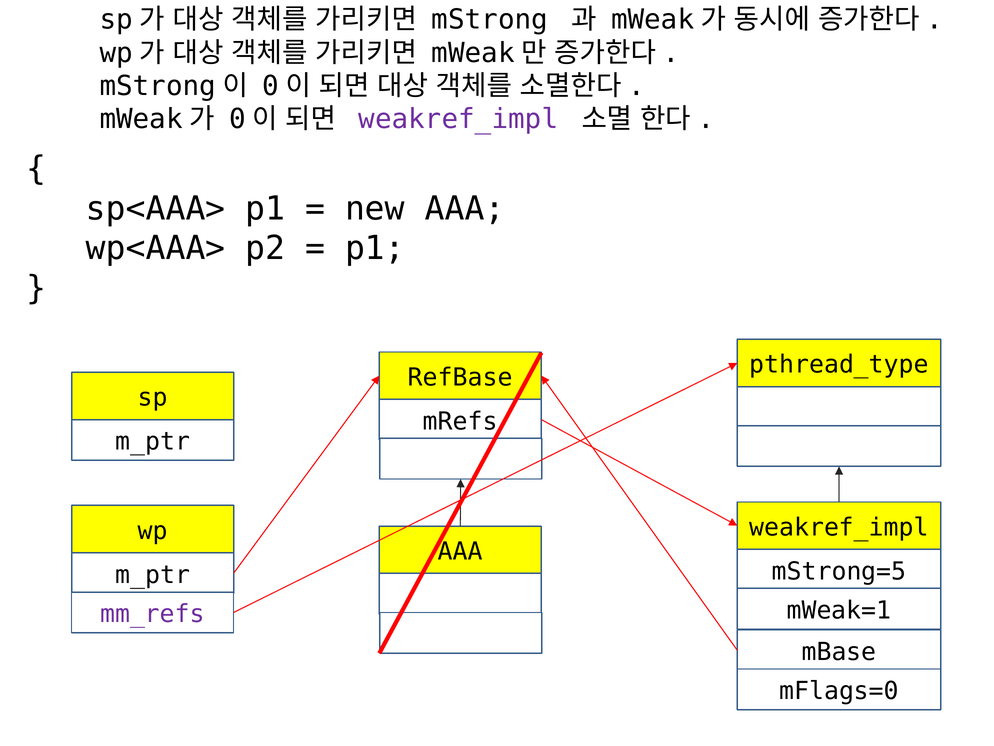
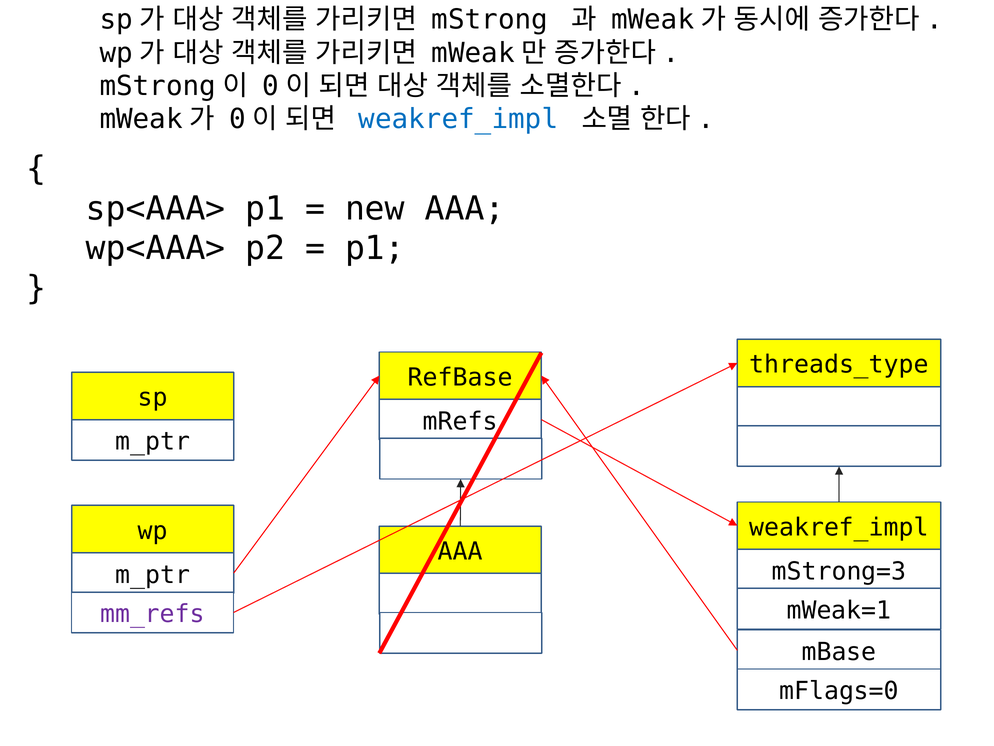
weakref_impl colour: purple -> blue (458, 119)
pthread_type: pthread_type -> threads_type (839, 364)
mStrong=5: mStrong=5 -> mStrong=3 (839, 571)
